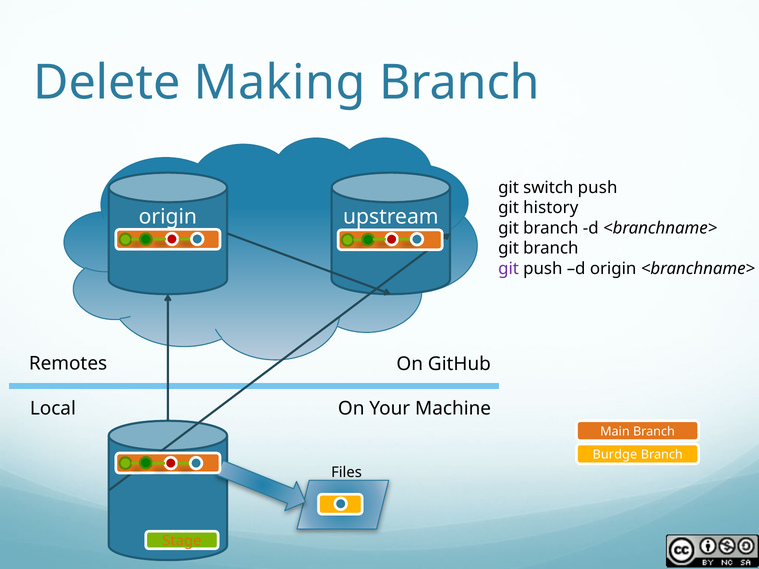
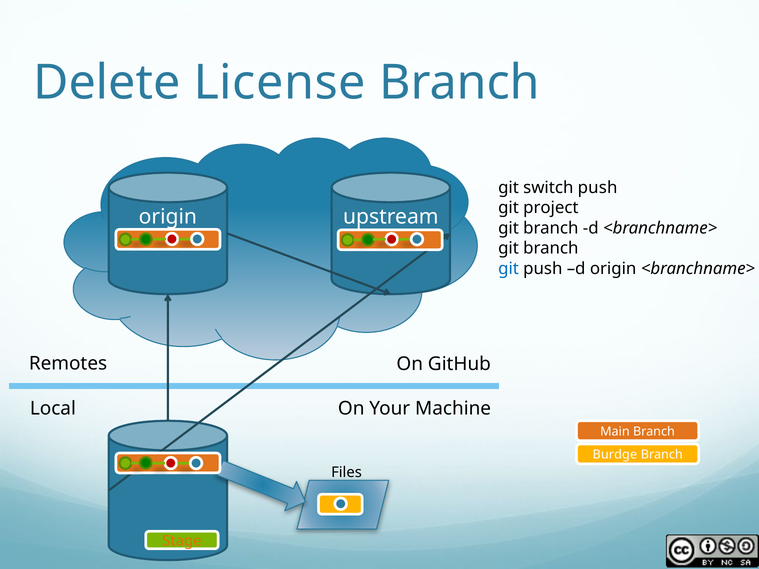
Making: Making -> License (280, 83)
history: history -> project (551, 208)
git colour: purple -> blue (509, 269)
